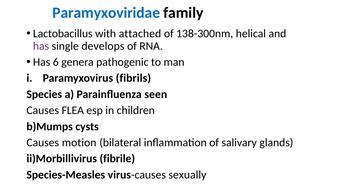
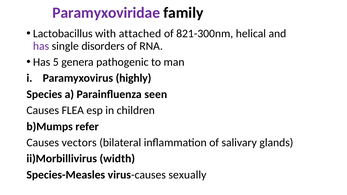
Paramyxoviridae colour: blue -> purple (106, 13)
138-300nm: 138-300nm -> 821-300nm (205, 34)
develops: develops -> disorders (103, 46)
6: 6 -> 5 (56, 62)
fibrils: fibrils -> highly (133, 78)
cysts: cysts -> refer (87, 127)
motion: motion -> vectors (79, 143)
fibrile: fibrile -> width (117, 159)
